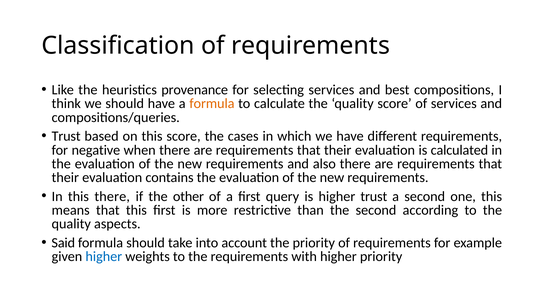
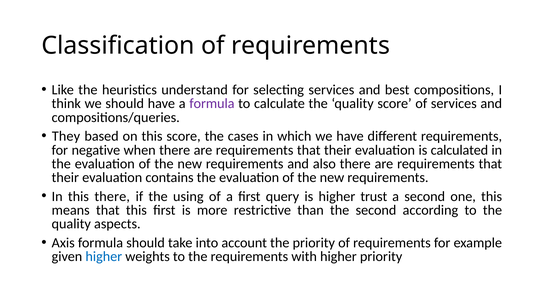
provenance: provenance -> understand (195, 90)
formula colour: orange -> purple (212, 104)
Trust: Trust -> They (66, 136)
other: other -> using (188, 196)
Said: Said -> Axis (63, 243)
